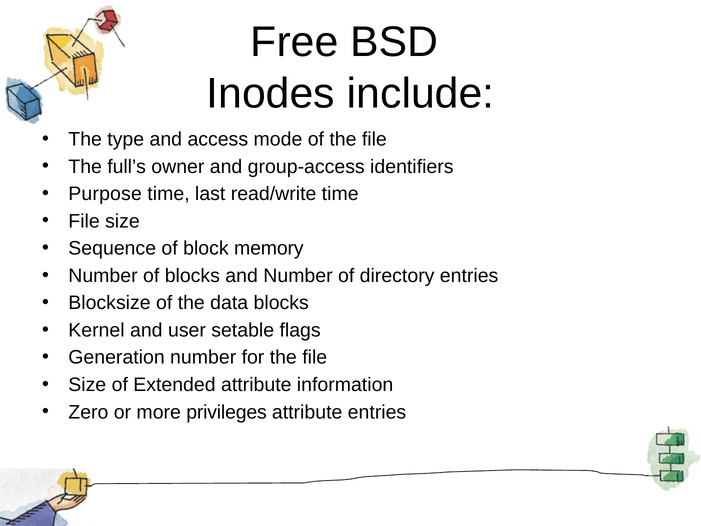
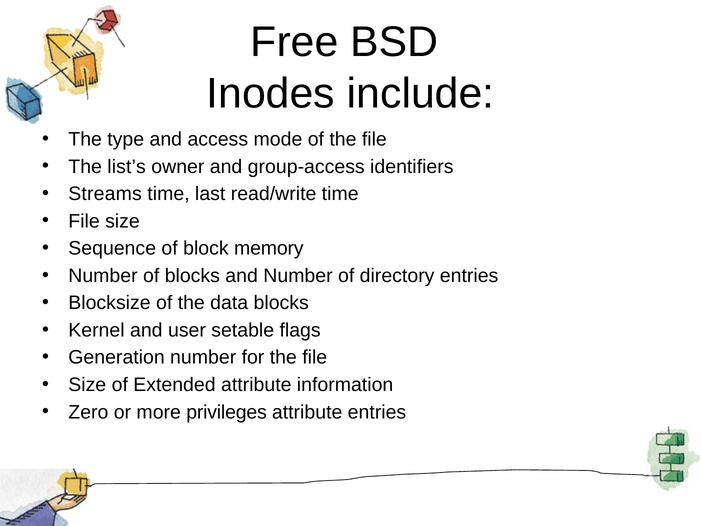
full’s: full’s -> list’s (127, 167)
Purpose: Purpose -> Streams (105, 194)
